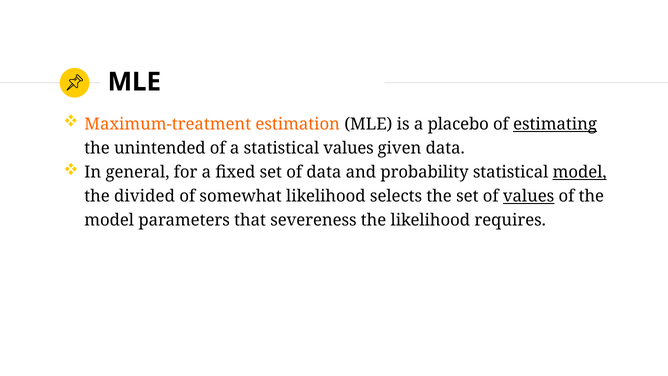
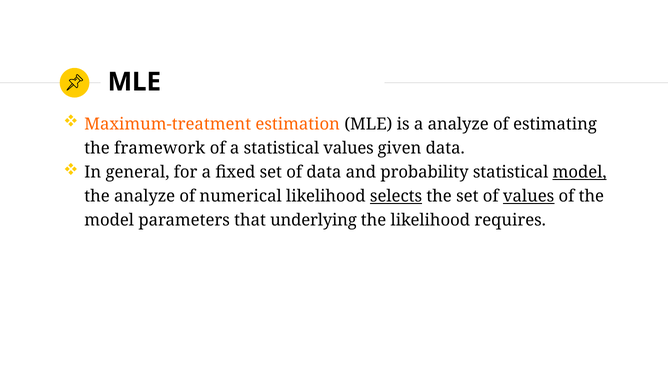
a placebo: placebo -> analyze (458, 124)
estimating underline: present -> none (555, 124)
unintended: unintended -> framework (160, 148)
the divided: divided -> analyze (145, 196)
somewhat: somewhat -> numerical (241, 196)
selects underline: none -> present (396, 196)
severeness: severeness -> underlying (313, 220)
